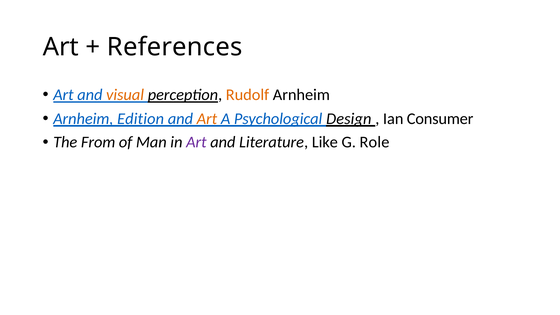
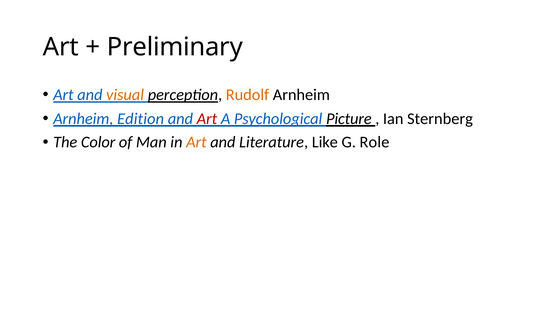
References: References -> Preliminary (175, 47)
Art colour: orange -> red (207, 119)
Design: Design -> Picture (349, 119)
Consumer: Consumer -> Sternberg (440, 119)
From: From -> Color (98, 142)
Art colour: purple -> orange (196, 142)
